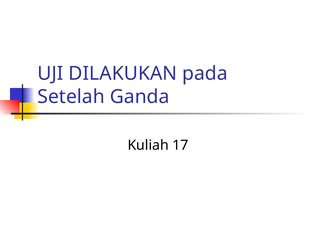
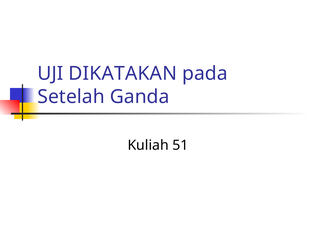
DILAKUKAN: DILAKUKAN -> DIKATAKAN (123, 73)
17: 17 -> 51 (180, 145)
